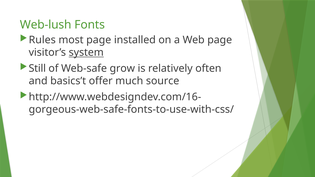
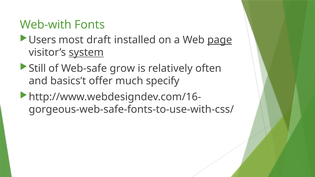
Web-lush: Web-lush -> Web-with (46, 25)
Rules: Rules -> Users (42, 40)
most page: page -> draft (99, 40)
page underline: none -> present (220, 40)
source: source -> specify (163, 81)
